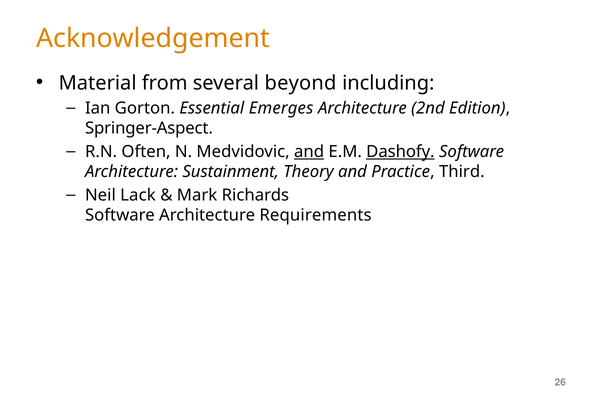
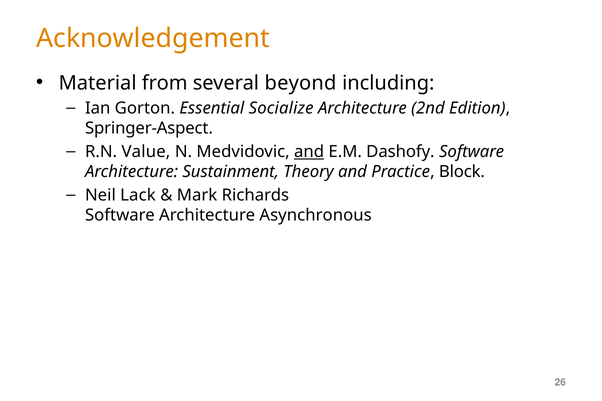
Emerges: Emerges -> Socialize (281, 108)
Often: Often -> Value (146, 152)
Dashofy underline: present -> none (400, 152)
Third: Third -> Block (462, 172)
Requirements: Requirements -> Asynchronous (316, 215)
